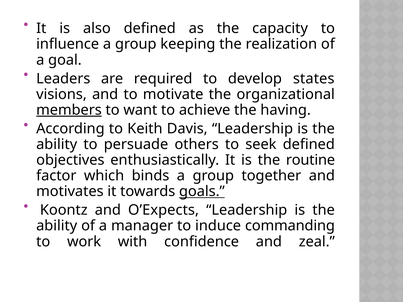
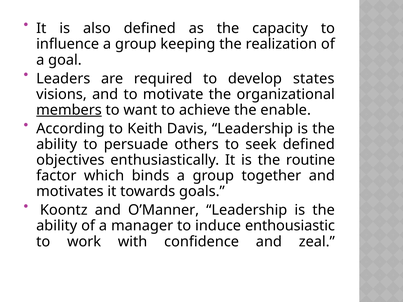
having: having -> enable (286, 110)
goals underline: present -> none (202, 192)
O’Expects: O’Expects -> O’Manner (164, 210)
commanding: commanding -> enthousiastic (290, 226)
